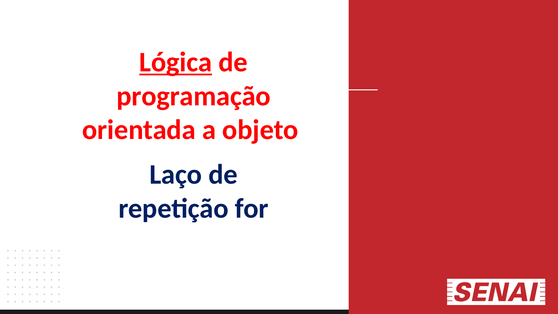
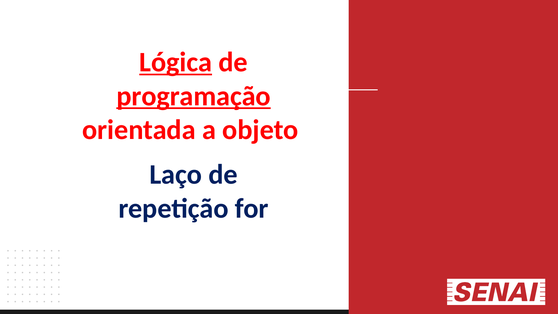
programação underline: none -> present (194, 96)
